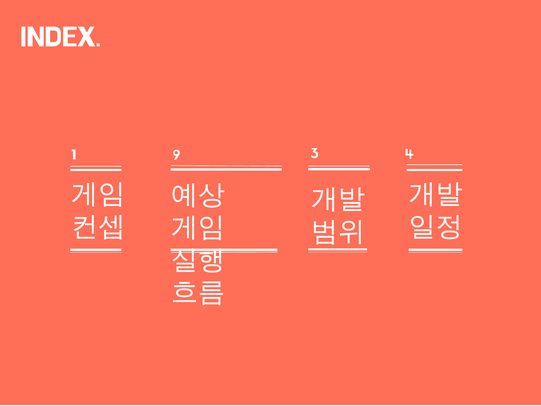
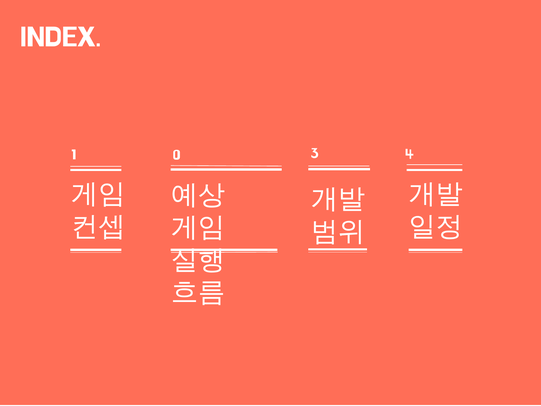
9: 9 -> 0 (177, 155)
